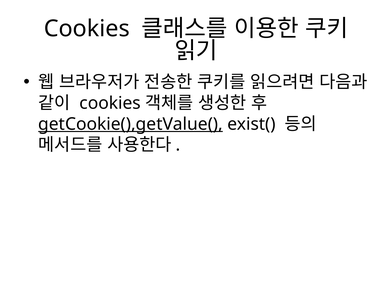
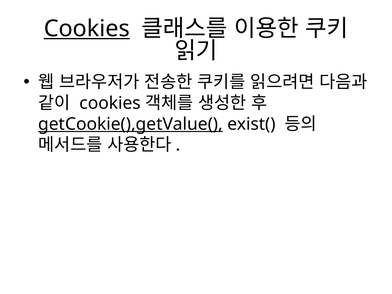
Cookies underline: none -> present (87, 29)
